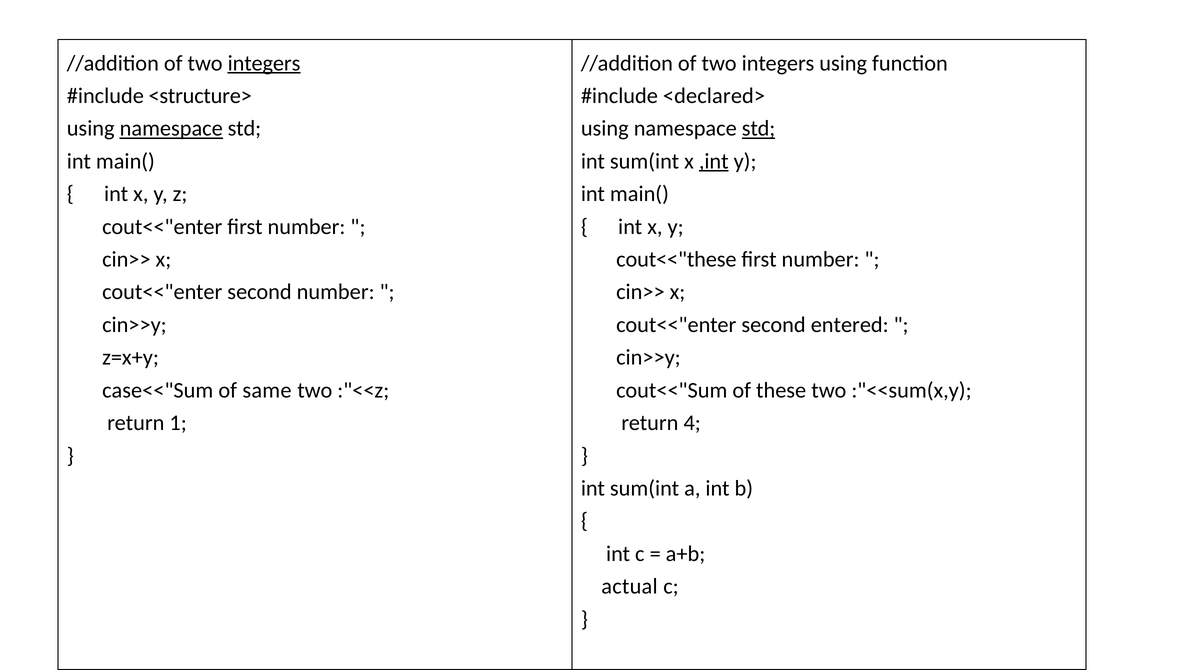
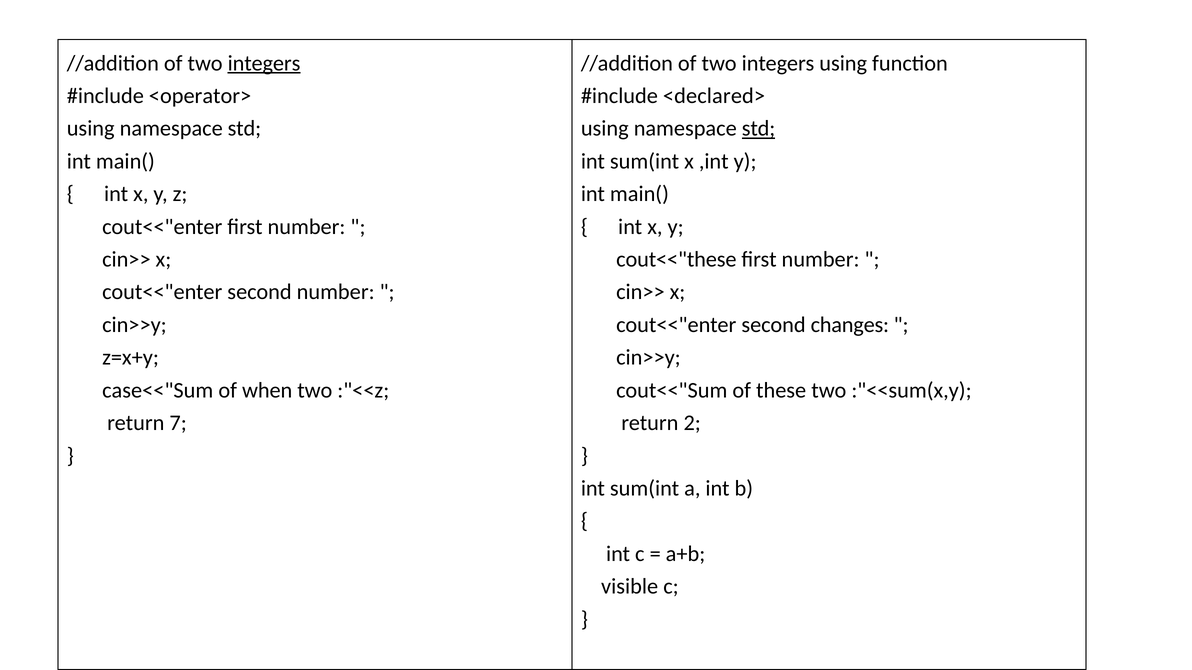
<structure>: <structure> -> <operator> (200, 96)
namespace underline: present -> none (171, 129)
,int underline: present -> none (714, 161)
entered: entered -> changes (850, 325)
same: same -> when (267, 391)
1: 1 -> 7 (178, 423)
4: 4 -> 2 (692, 423)
actual: actual -> visible (630, 587)
